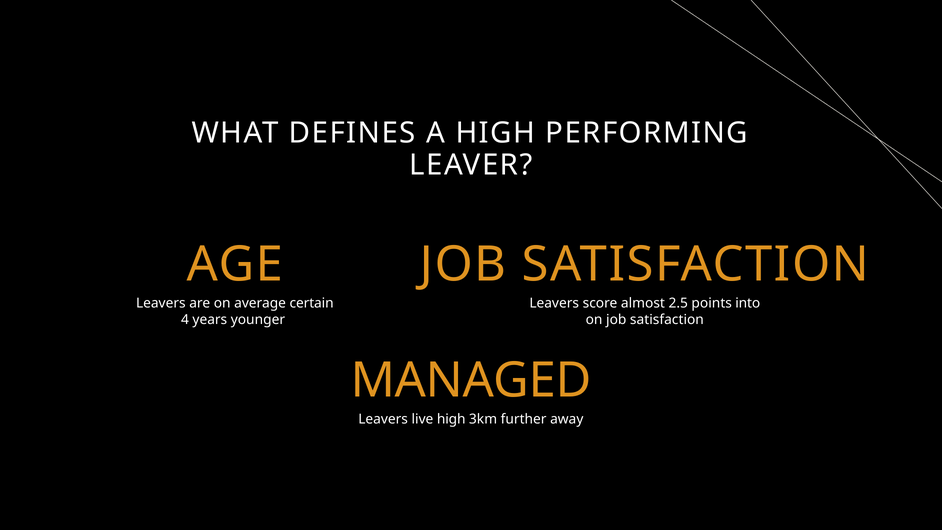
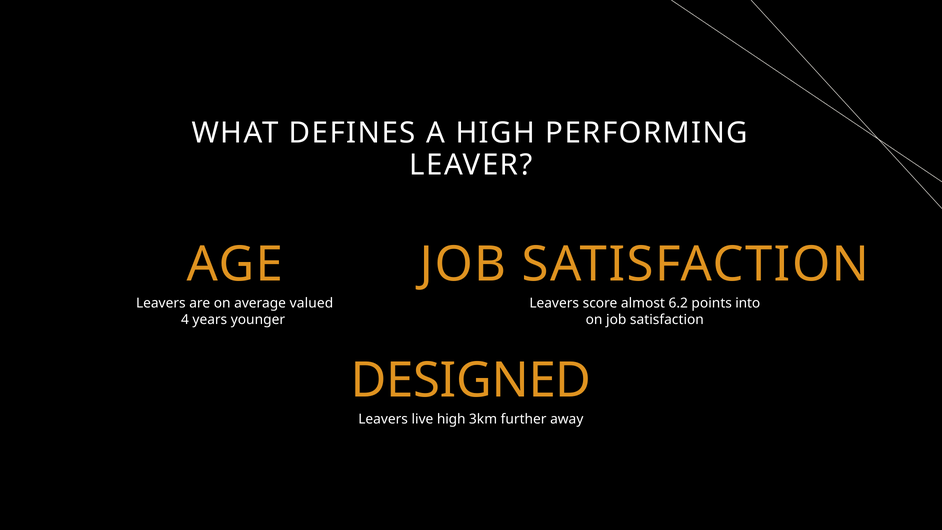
certain: certain -> valued (311, 303)
2.5: 2.5 -> 6.2 (678, 303)
MANAGED: MANAGED -> DESIGNED (471, 380)
